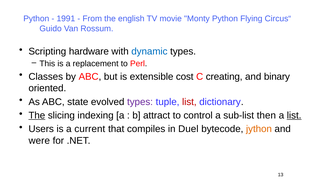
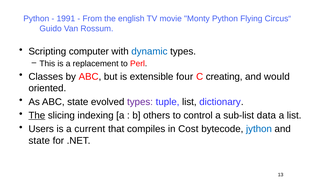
hardware: hardware -> computer (89, 51)
cost: cost -> four (185, 77)
binary: binary -> would (277, 77)
list colour: red -> black (189, 102)
attract: attract -> others (157, 116)
then: then -> data (266, 116)
list underline: present -> none (294, 116)
Duel: Duel -> Cost (188, 129)
jython colour: orange -> blue (259, 129)
were: were -> state (39, 141)
